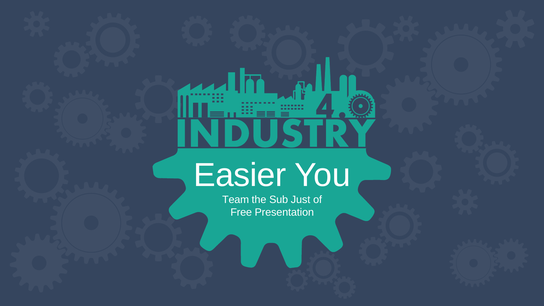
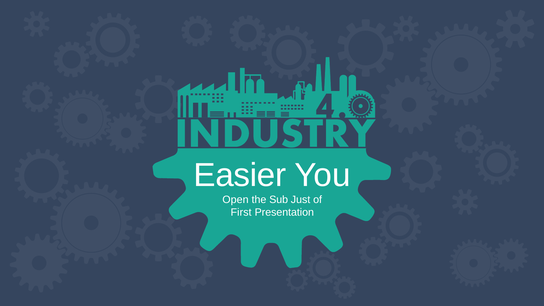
Team: Team -> Open (236, 200)
Free: Free -> First (241, 212)
